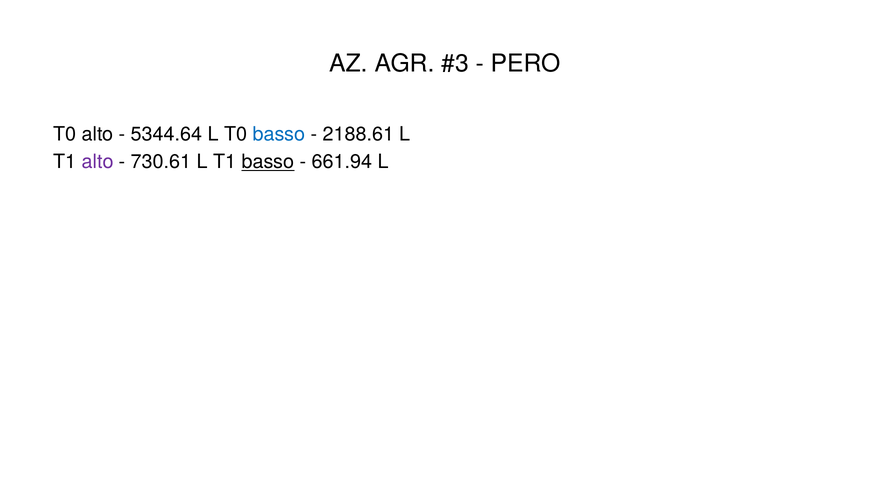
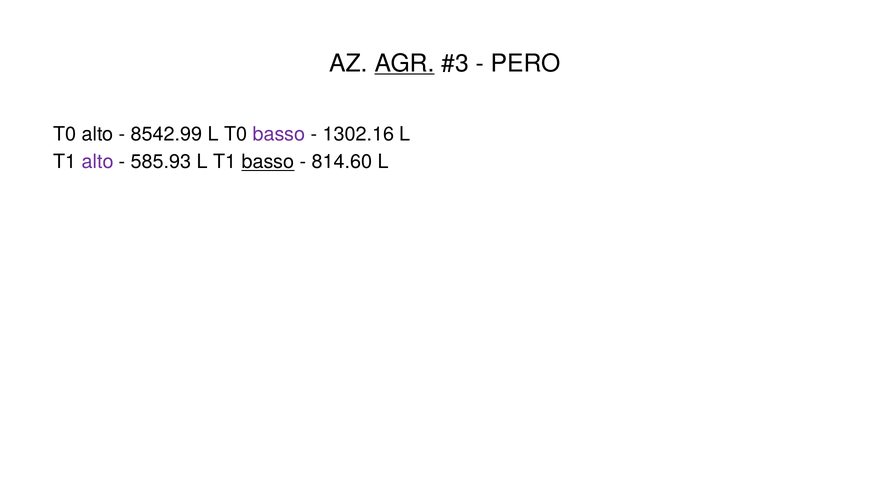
AGR underline: none -> present (405, 63)
5344.64: 5344.64 -> 8542.99 (167, 135)
basso colour: blue -> purple (279, 135)
2188.61: 2188.61 -> 1302.16 (358, 135)
730.61: 730.61 -> 585.93 (161, 162)
661.94: 661.94 -> 814.60 (342, 162)
